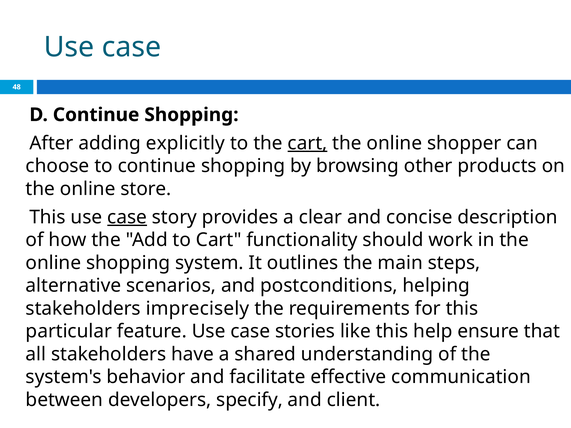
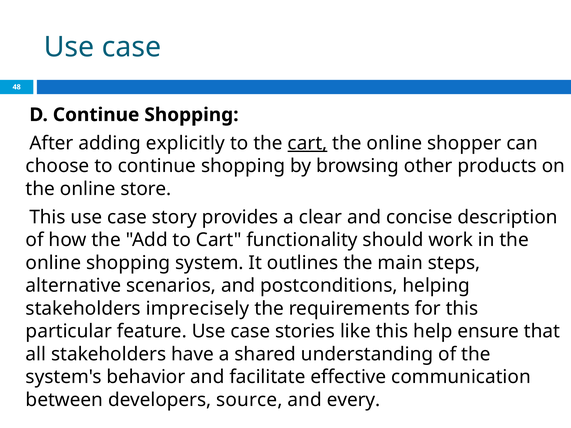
case underline: present -> none (127, 217)
specify: specify -> source (249, 400)
client: client -> every (354, 400)
